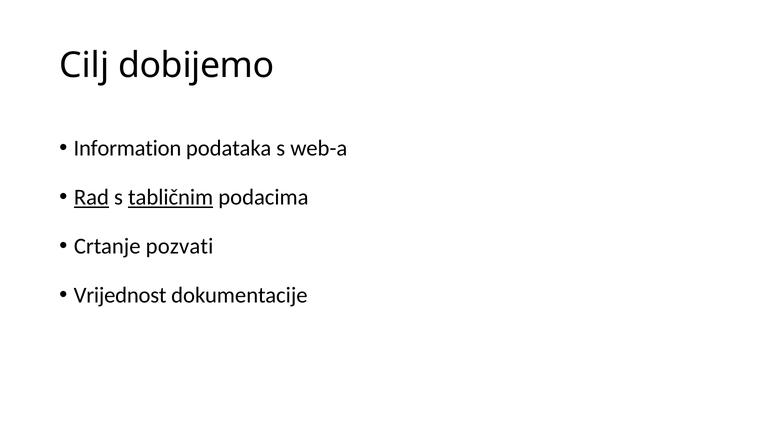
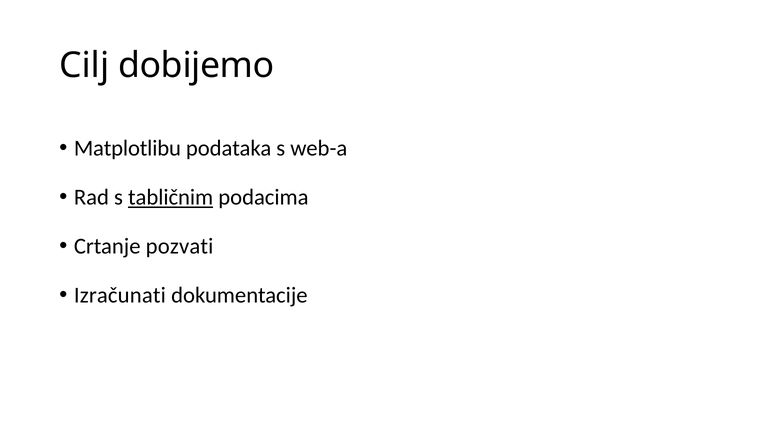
Information: Information -> Matplotlibu (127, 148)
Rad underline: present -> none (91, 197)
Vrijednost: Vrijednost -> Izračunati (120, 295)
